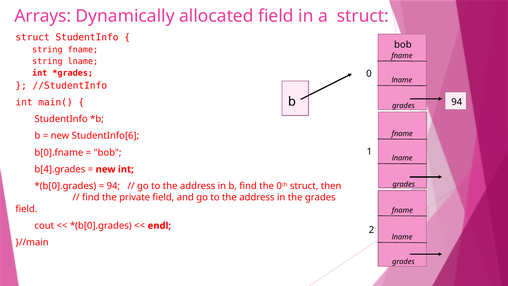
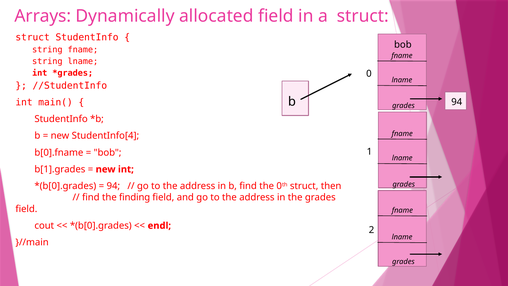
StudentInfo[6: StudentInfo[6 -> StudentInfo[4 (105, 136)
b[4].grades: b[4].grades -> b[1].grades (60, 169)
private: private -> finding (135, 197)
